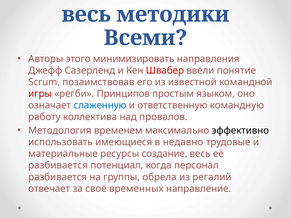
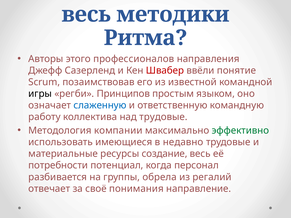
Всеми: Всеми -> Ритма (146, 38)
минимизировать: минимизировать -> профессионалов (134, 59)
игры colour: red -> black (40, 94)
над провалов: провалов -> трудовые (163, 117)
временем: временем -> компании (118, 131)
эффективно colour: black -> green (240, 131)
разбивается: разбивается -> потребности (58, 166)
временных: временных -> понимания (136, 189)
